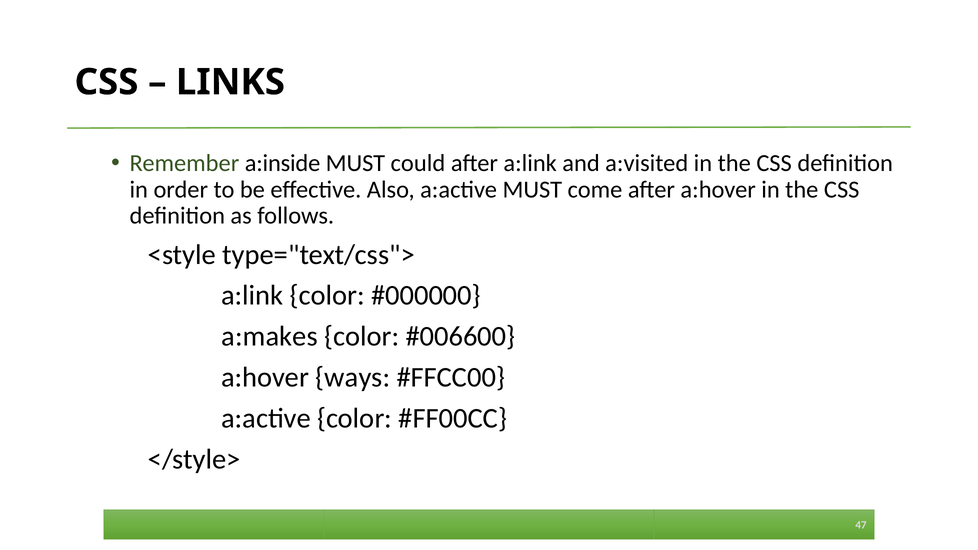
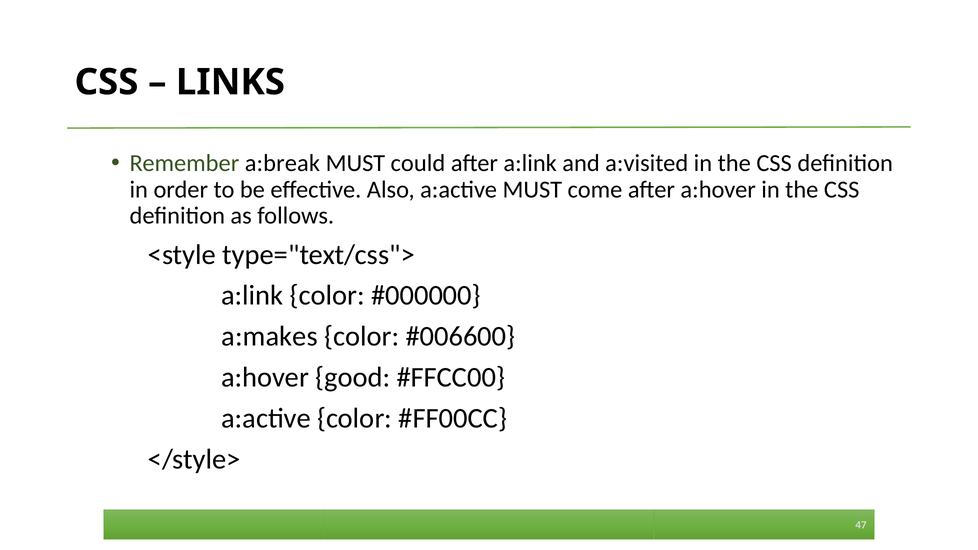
a:inside: a:inside -> a:break (282, 163)
ways: ways -> good (353, 378)
